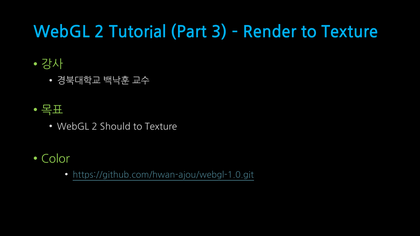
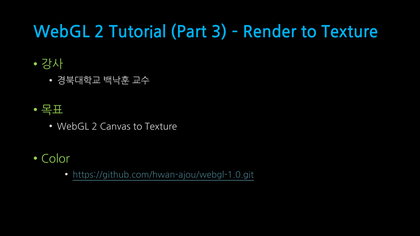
Should: Should -> Canvas (115, 127)
